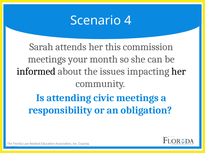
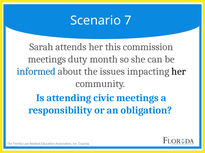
4: 4 -> 7 (128, 21)
your: your -> duty (78, 59)
informed colour: black -> blue (36, 72)
